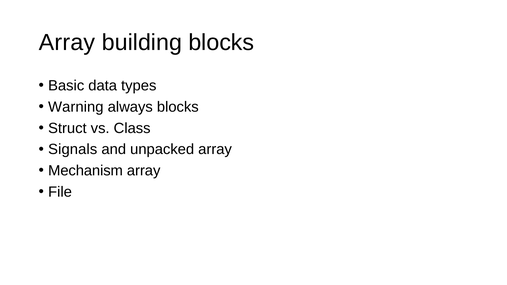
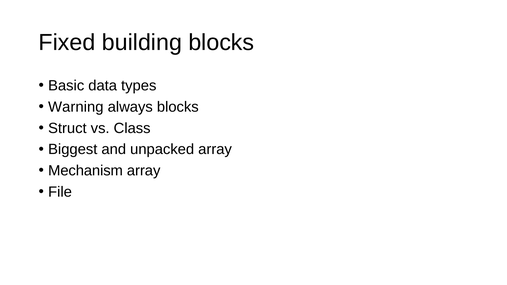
Array: Array -> Fixed (67, 43)
Signals: Signals -> Biggest (73, 149)
